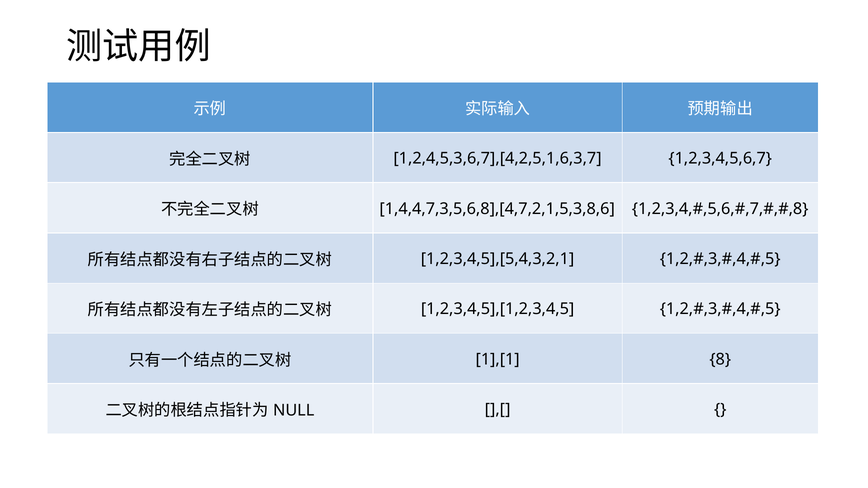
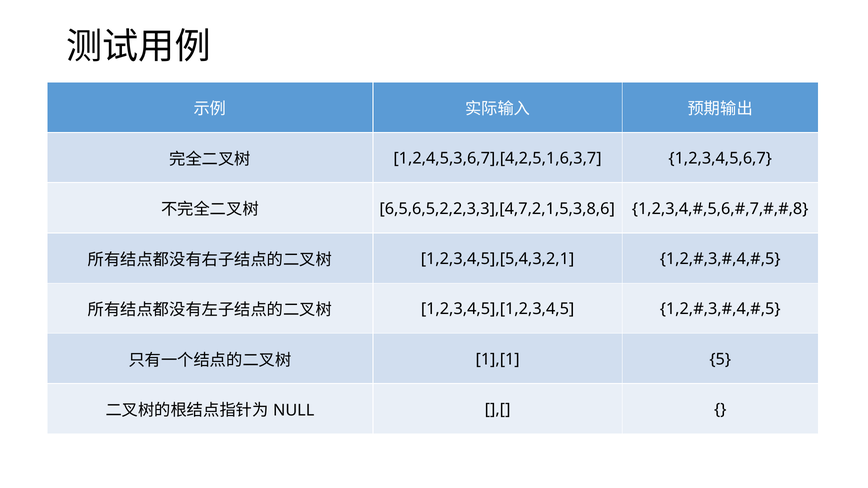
1,4,4,7,3,5,6,8],[4,7,2,1,5,3,8,6: 1,4,4,7,3,5,6,8],[4,7,2,1,5,3,8,6 -> 6,5,6,5,2,2,3,3],[4,7,2,1,5,3,8,6 (497, 209)
8: 8 -> 5 (720, 359)
